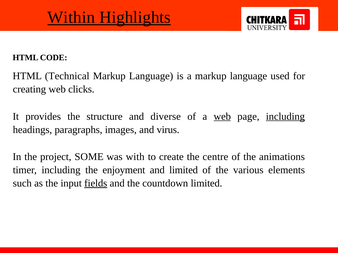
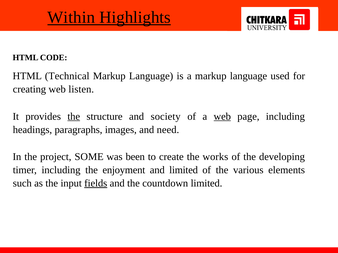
clicks: clicks -> listen (81, 89)
the underline: none -> present (74, 117)
diverse: diverse -> society (166, 117)
including underline: present -> none (285, 117)
virus: virus -> need (168, 130)
with: with -> been (135, 157)
centre: centre -> works (215, 157)
animations: animations -> developing (282, 157)
